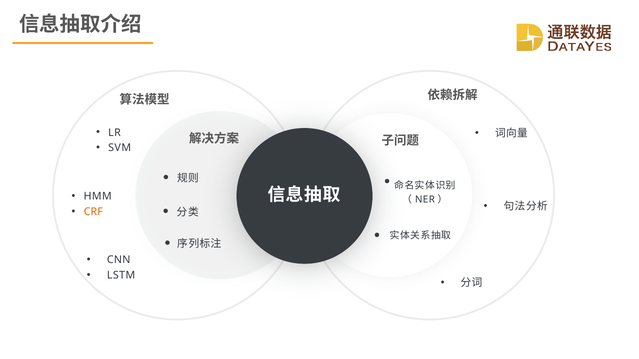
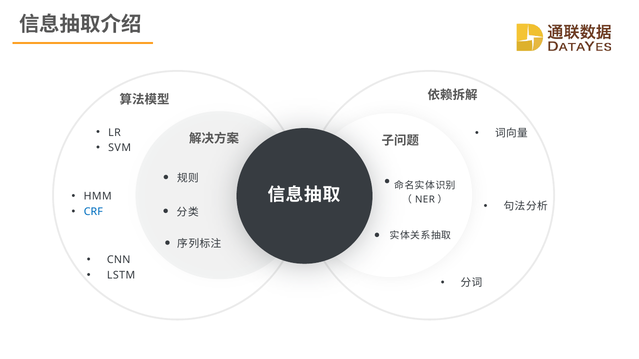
CRF colour: orange -> blue (93, 212)
